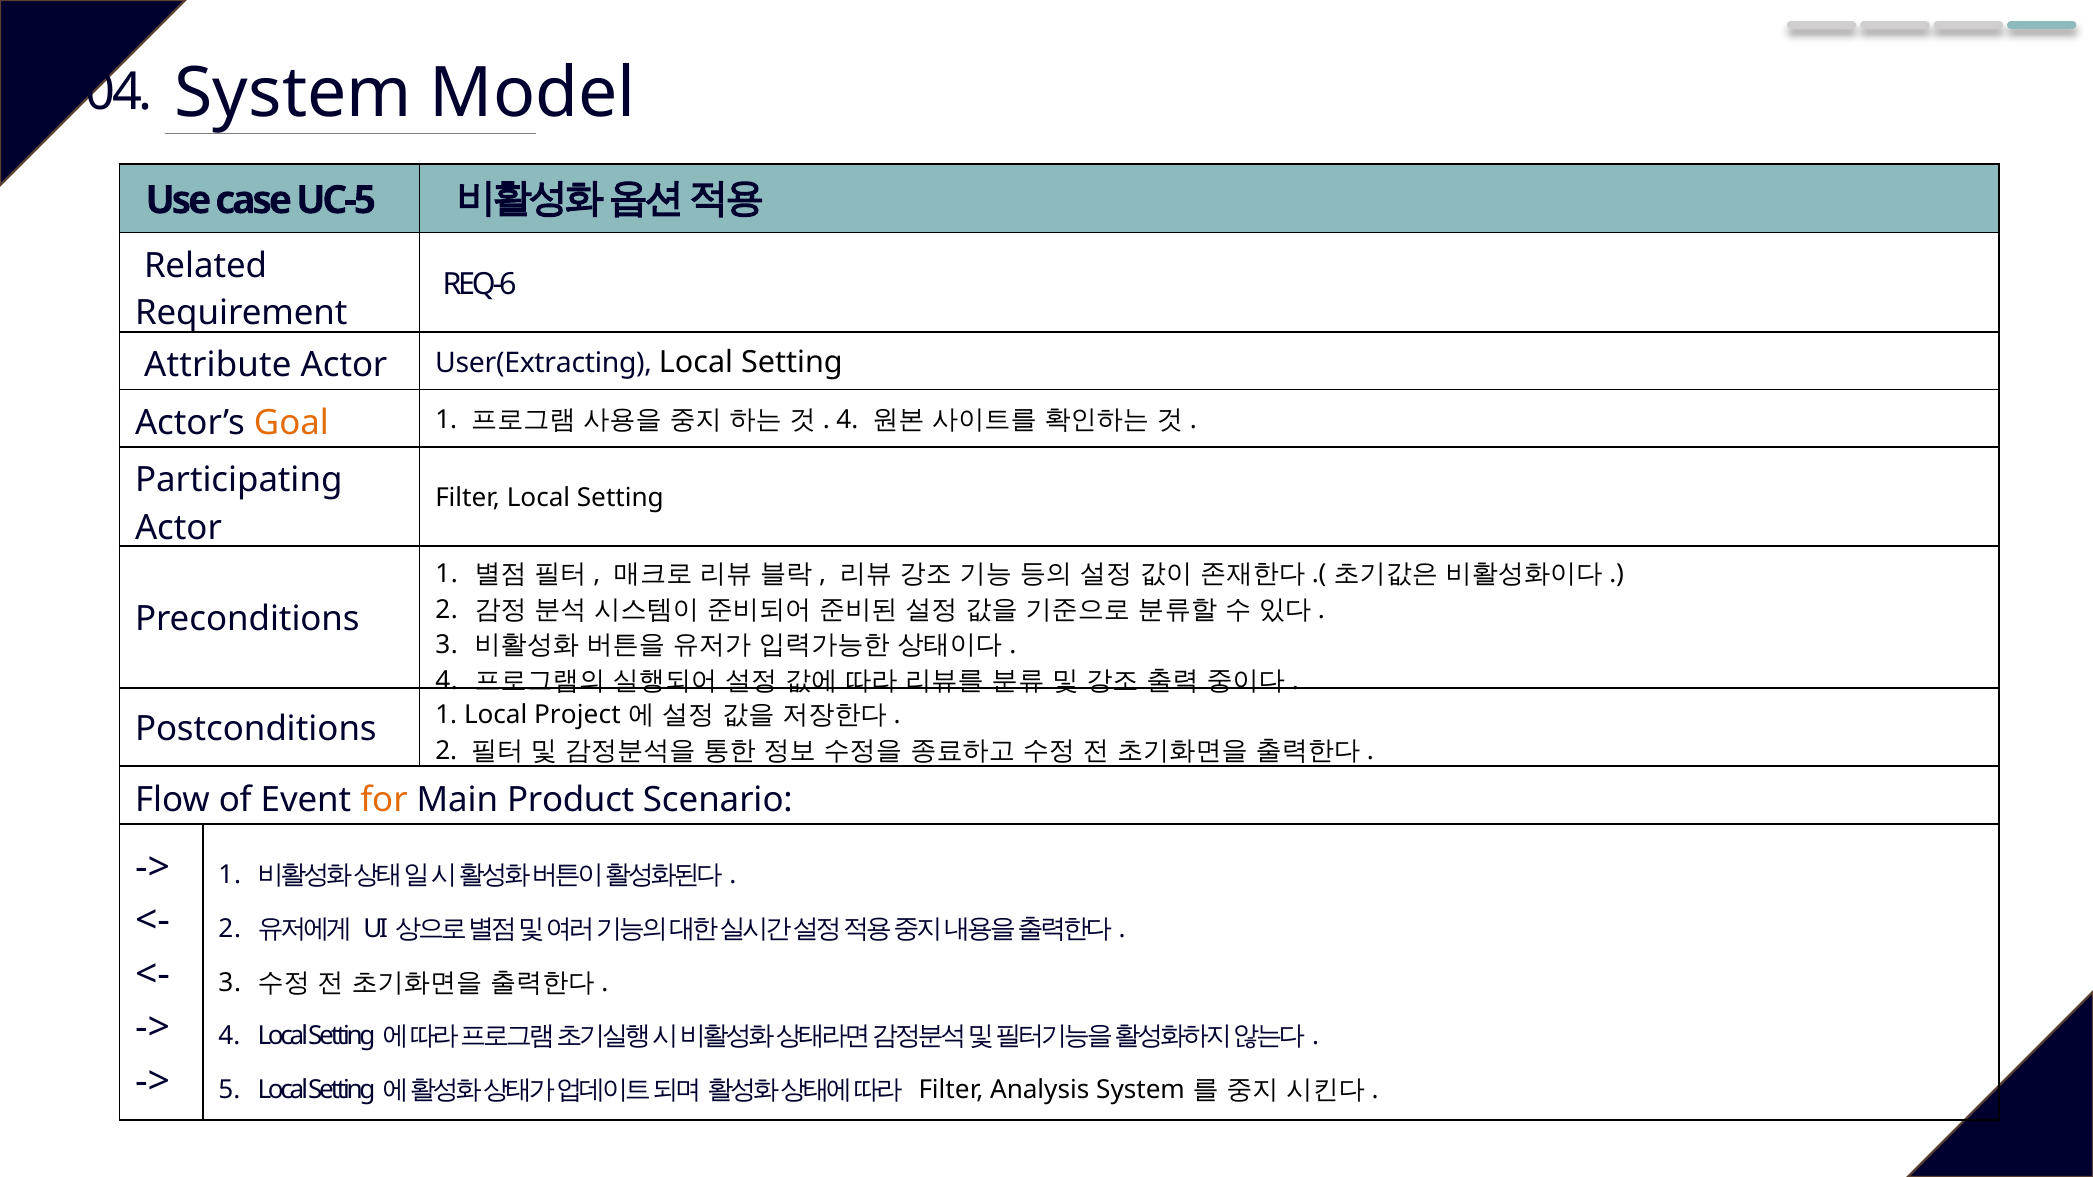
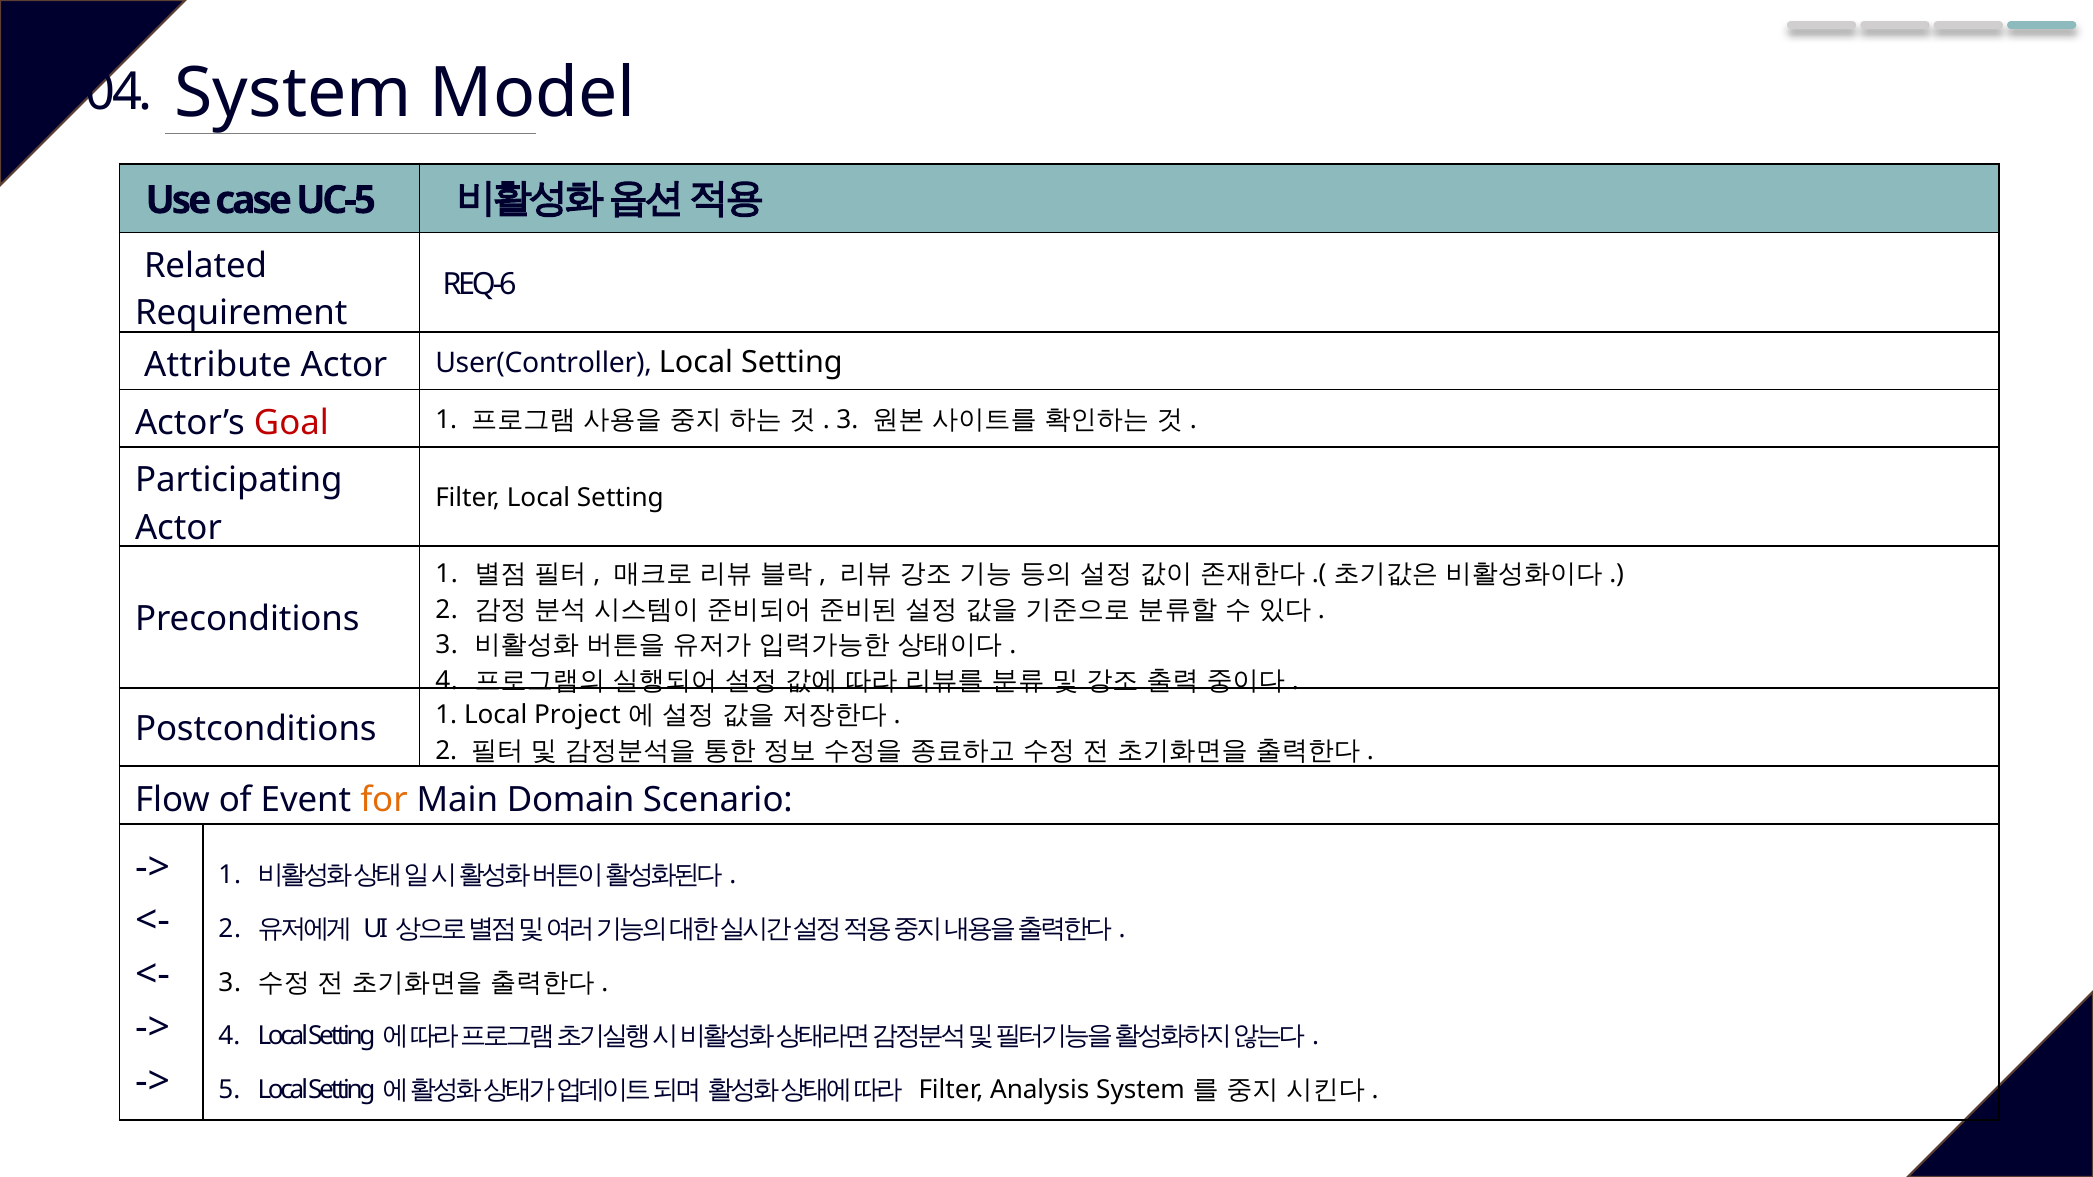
User(Extracting: User(Extracting -> User(Controller (544, 363)
Goal colour: orange -> red (291, 423)
4: 4 -> 3 (847, 420)
Product: Product -> Domain (571, 800)
